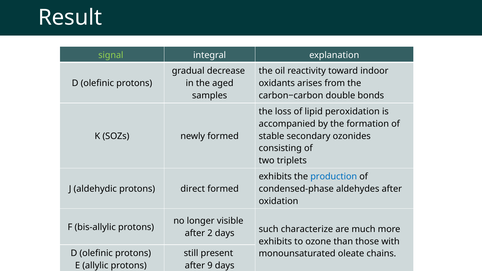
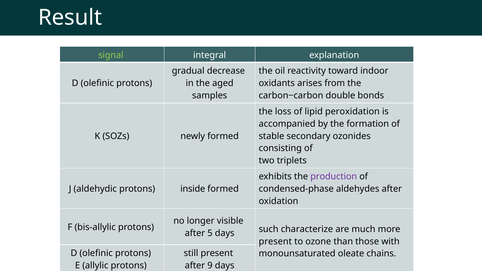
production colour: blue -> purple (334, 177)
direct: direct -> inside (193, 189)
2: 2 -> 5 (210, 233)
exhibits: exhibits -> present (275, 241)
